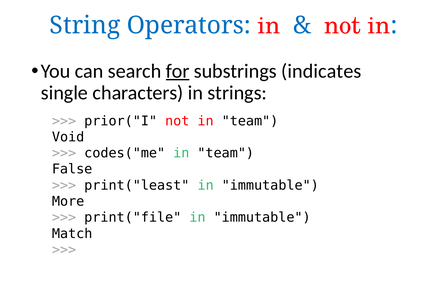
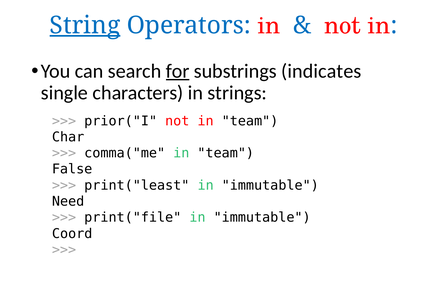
String underline: none -> present (85, 25)
Void: Void -> Char (68, 137)
codes("me: codes("me -> comma("me (125, 153)
More: More -> Need (68, 202)
Match: Match -> Coord (72, 234)
